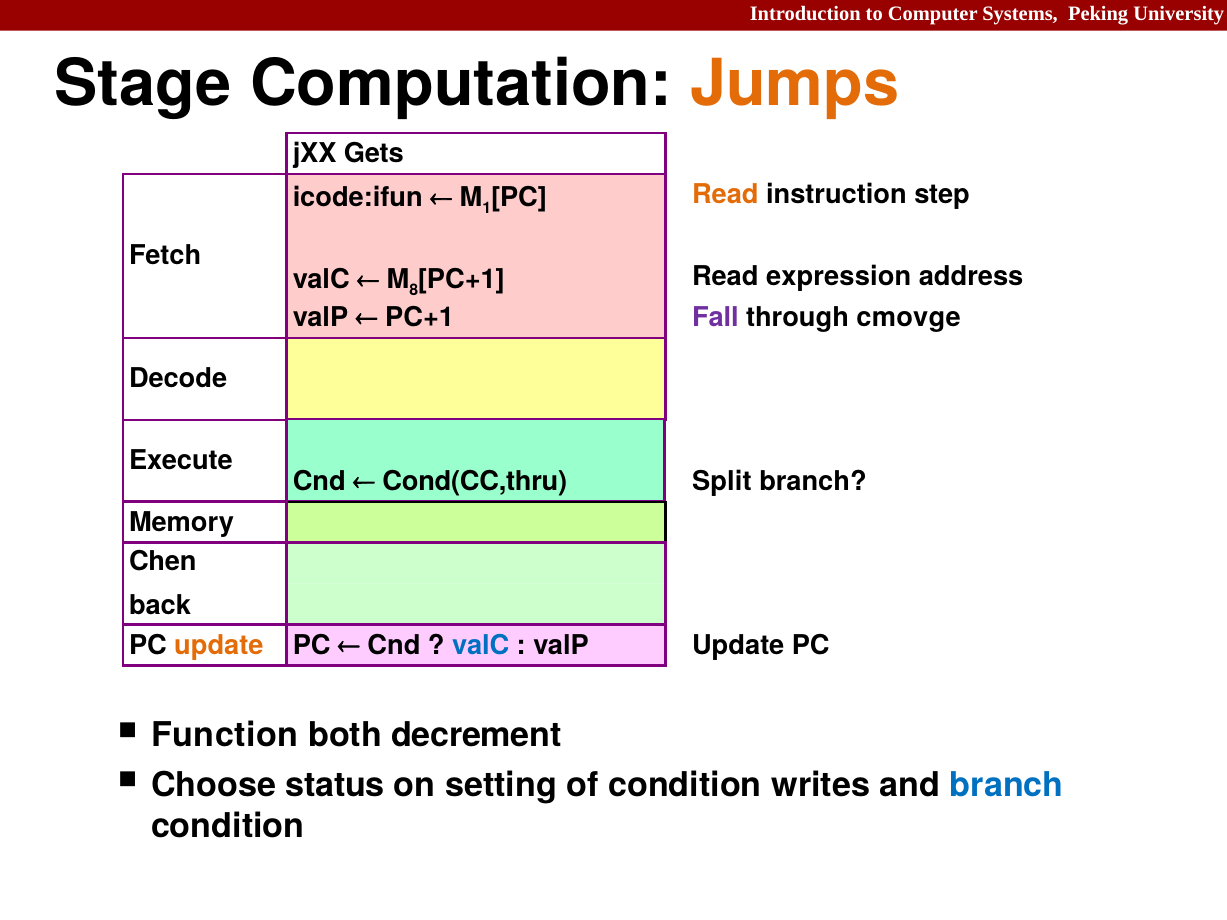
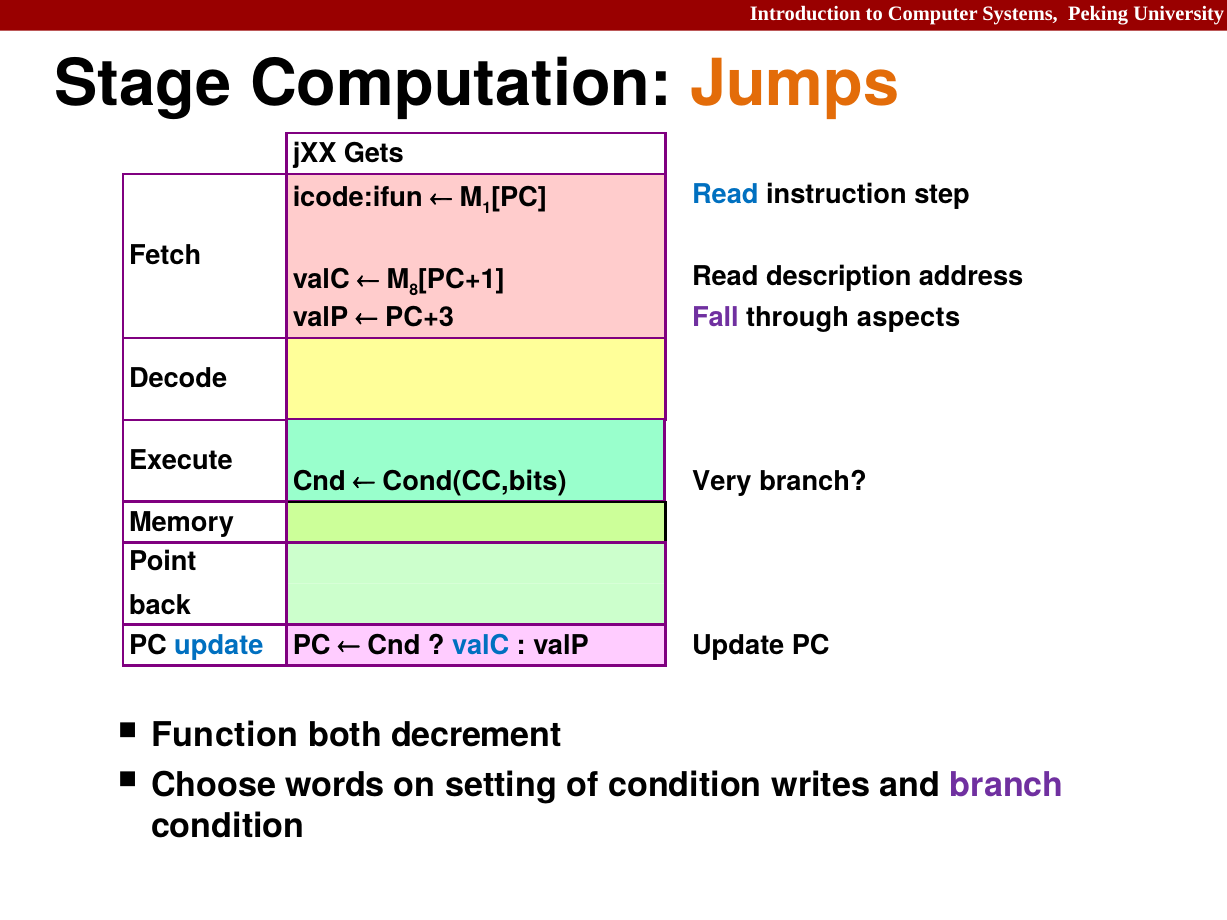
Read colour: orange -> blue (725, 195)
expression: expression -> description (839, 277)
PC+1: PC+1 -> PC+3 (420, 318)
cmovge: cmovge -> aspects (909, 318)
Cond(CC,thru: Cond(CC,thru -> Cond(CC,bits (475, 481)
Split: Split -> Very (722, 481)
Chen: Chen -> Point (163, 562)
update colour: orange -> blue (219, 645)
status: status -> words (335, 785)
branch colour: blue -> purple (1007, 785)
